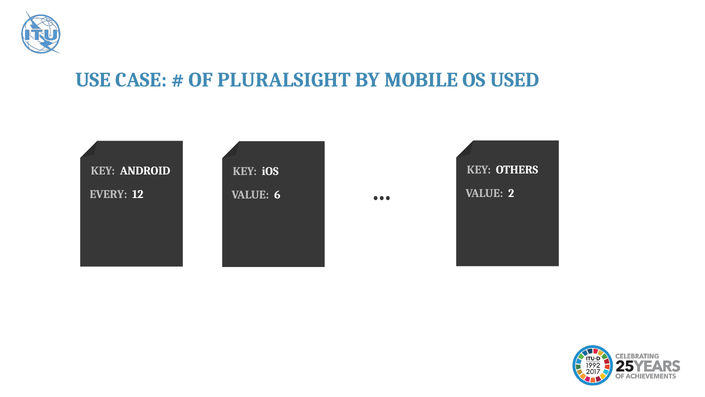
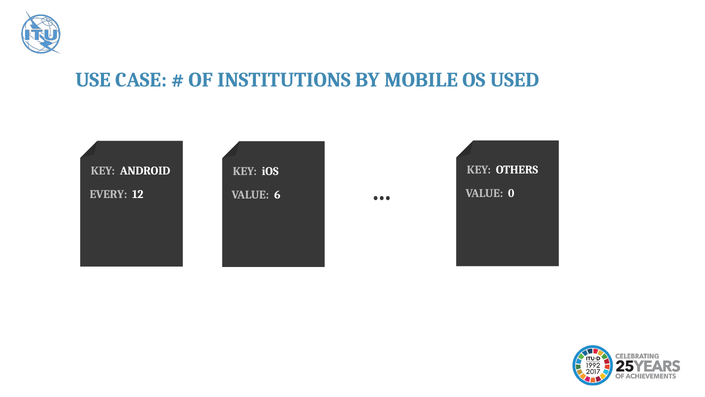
PLURALSIGHT: PLURALSIGHT -> INSTITUTIONS (284, 80)
2: 2 -> 0 (511, 193)
